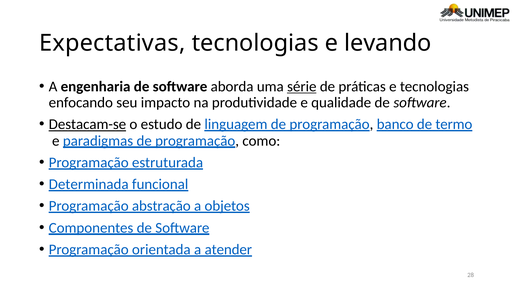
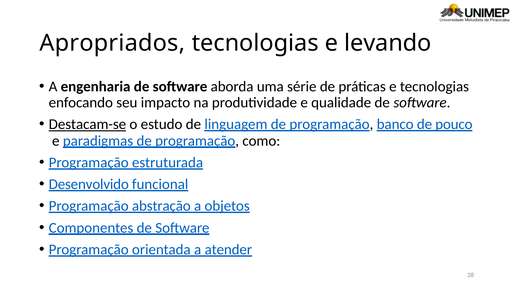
Expectativas: Expectativas -> Apropriados (112, 43)
série underline: present -> none (302, 87)
termo: termo -> pouco (454, 125)
Determinada: Determinada -> Desenvolvido (89, 185)
